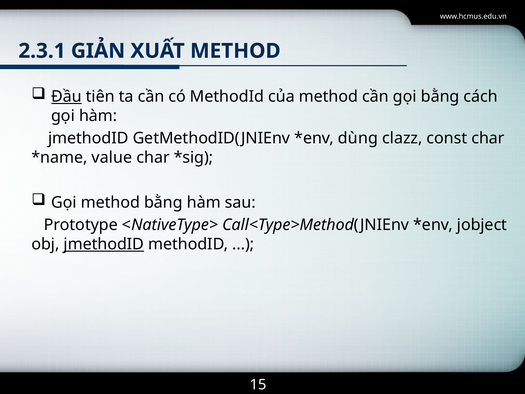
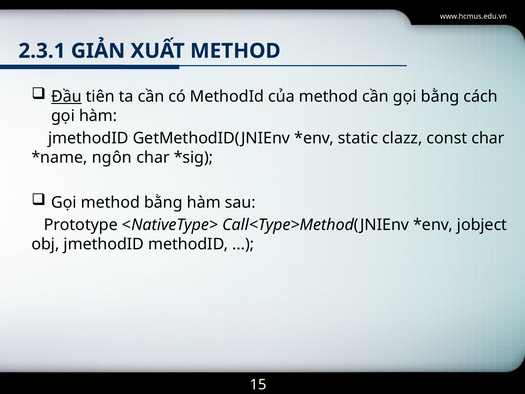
dùng: dùng -> static (358, 138)
value: value -> ngôn (112, 157)
jmethodID underline: present -> none (104, 244)
